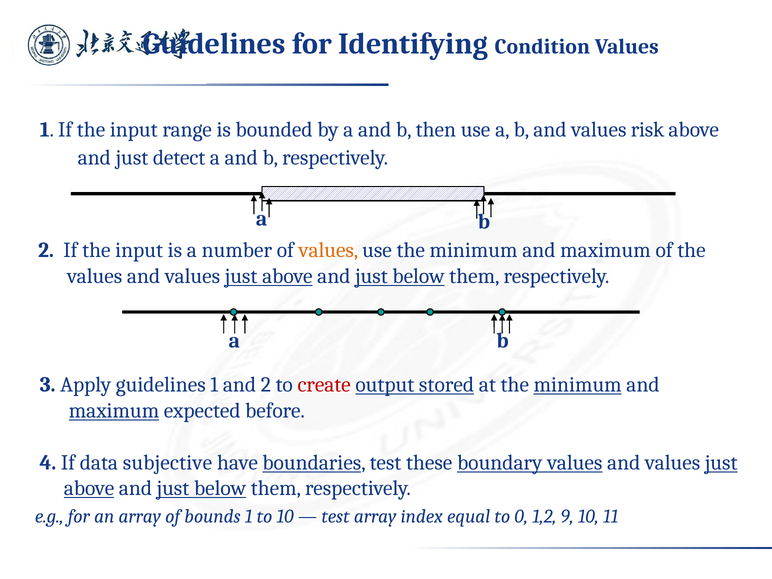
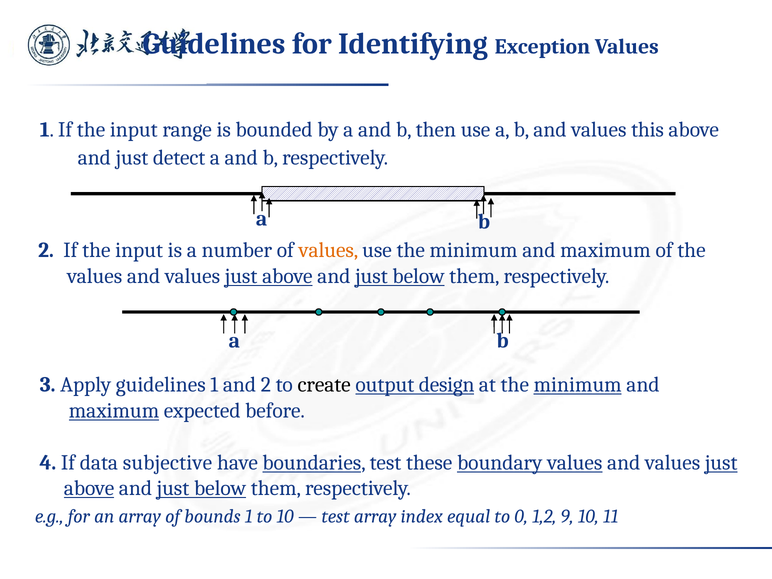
Condition: Condition -> Exception (542, 47)
risk: risk -> this (648, 130)
create colour: red -> black (324, 385)
stored: stored -> design (447, 385)
